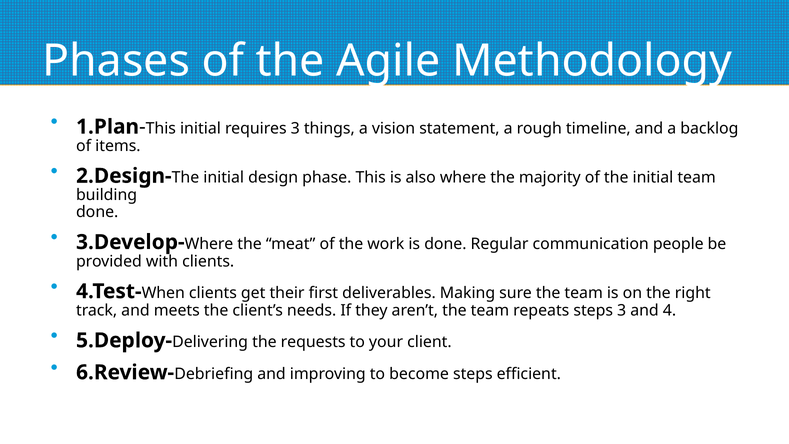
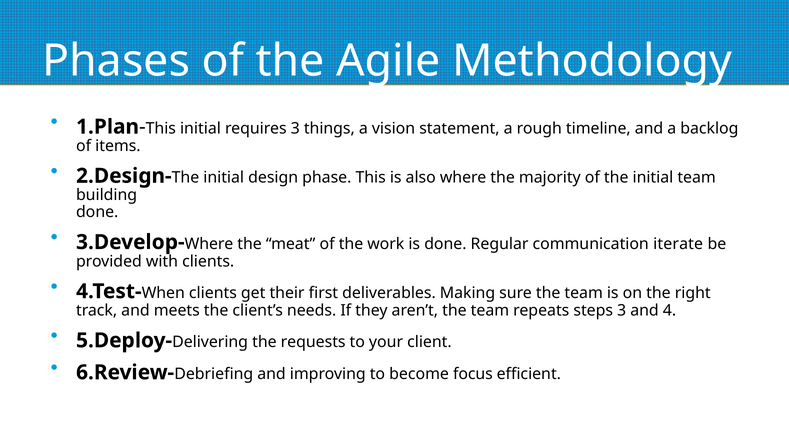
people: people -> iterate (678, 244)
become steps: steps -> focus (473, 374)
